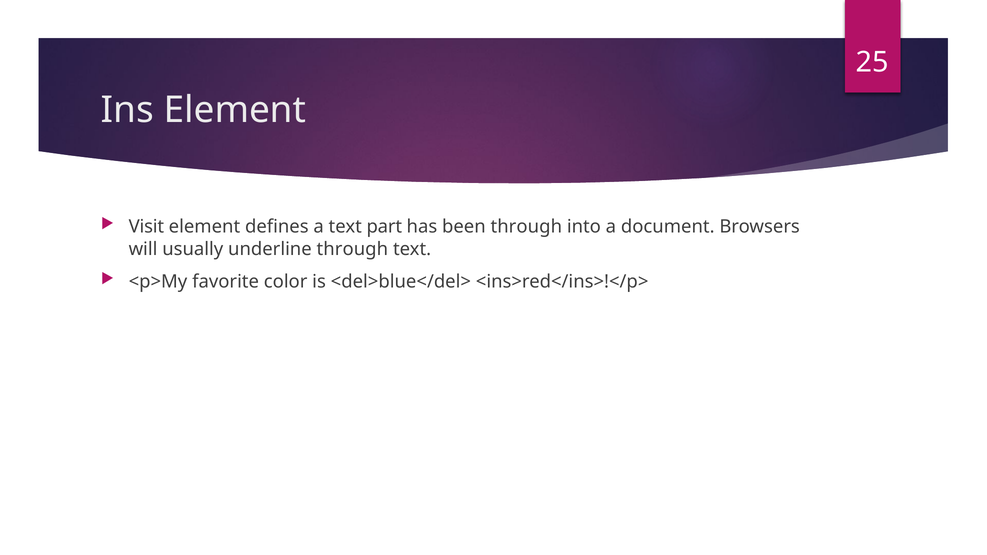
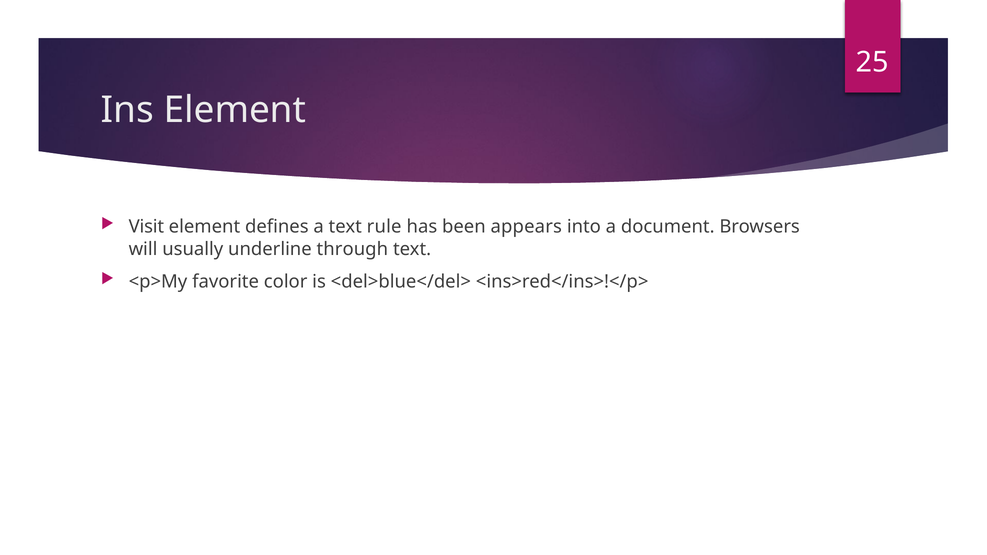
part: part -> rule (384, 227)
been through: through -> appears (526, 227)
